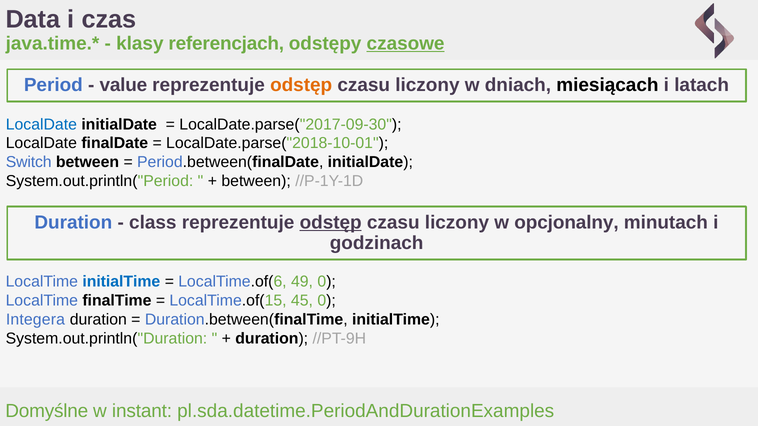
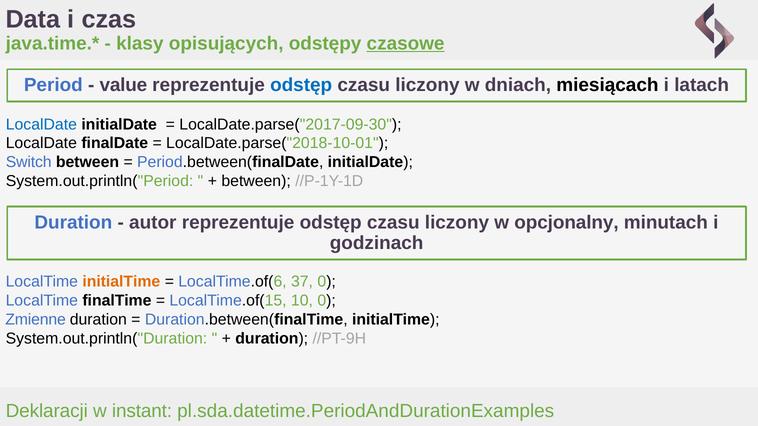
referencjach: referencjach -> opisujących (226, 43)
odstęp colour: orange -> blue (301, 85)
class: class -> autor (153, 223)
odstęp underline: present -> none (331, 223)
initialTime colour: blue -> orange (121, 282)
49: 49 -> 37 (302, 282)
45: 45 -> 10 (302, 301)
Integera: Integera -> Zmienne (36, 320)
Domyślne: Domyślne -> Deklaracji (47, 411)
